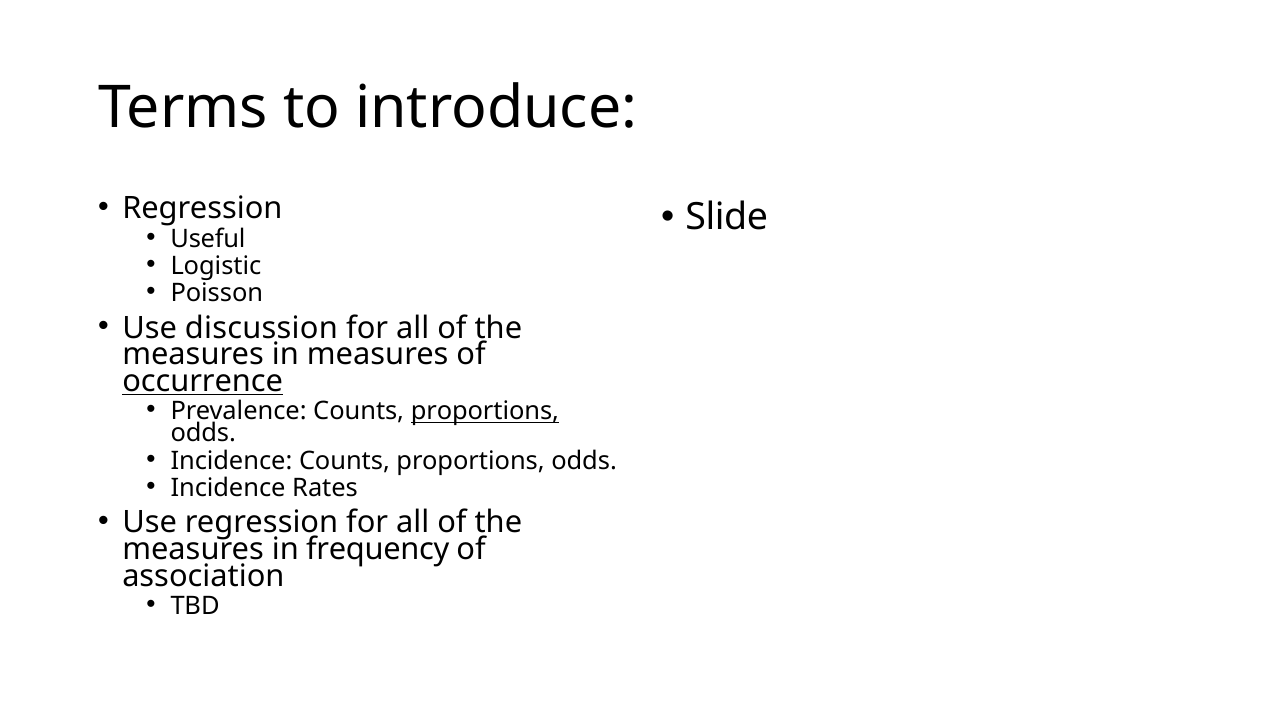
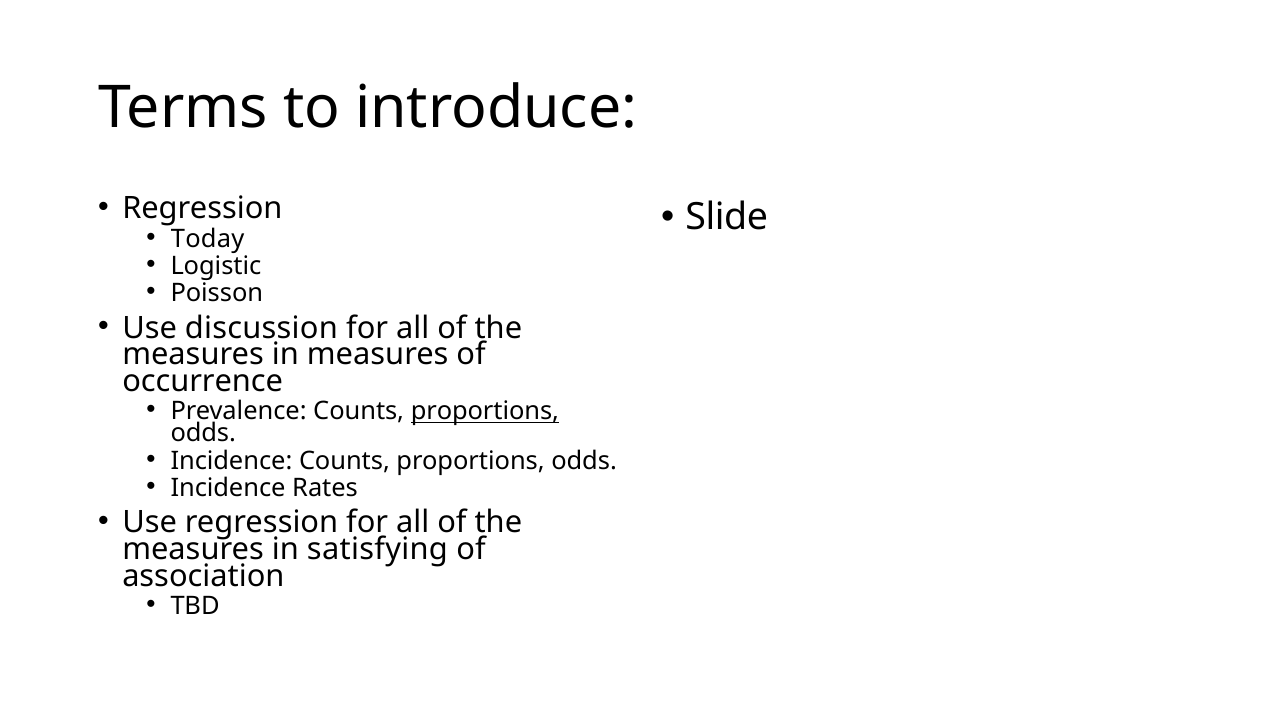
Useful: Useful -> Today (208, 239)
occurrence underline: present -> none (203, 381)
frequency: frequency -> satisfying (377, 549)
